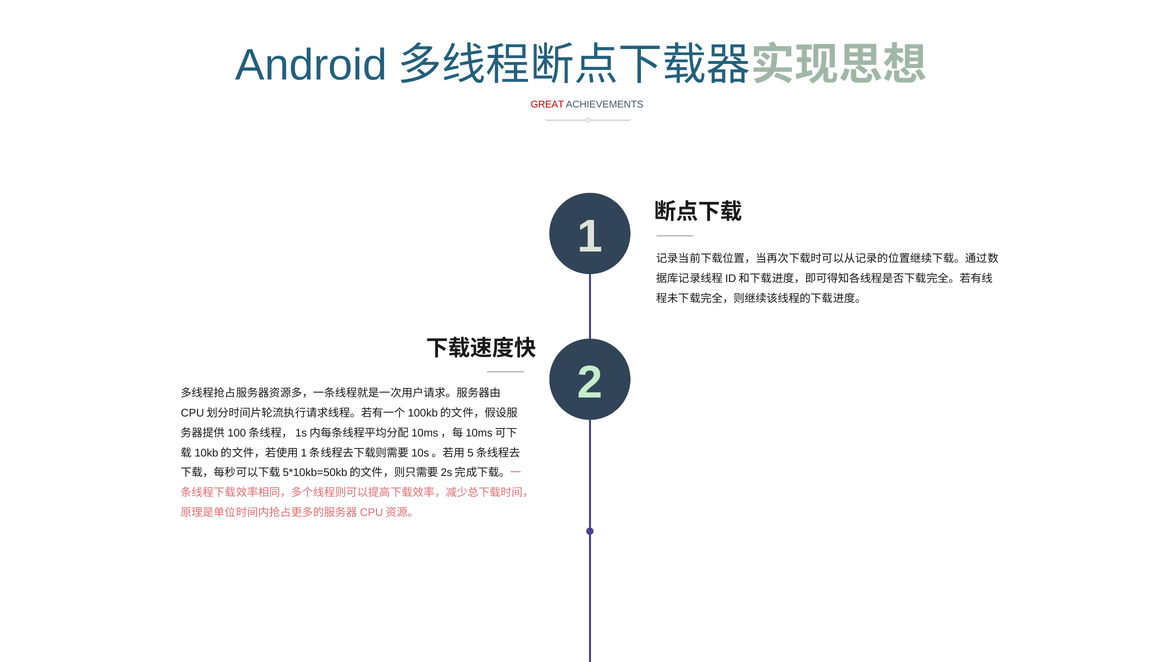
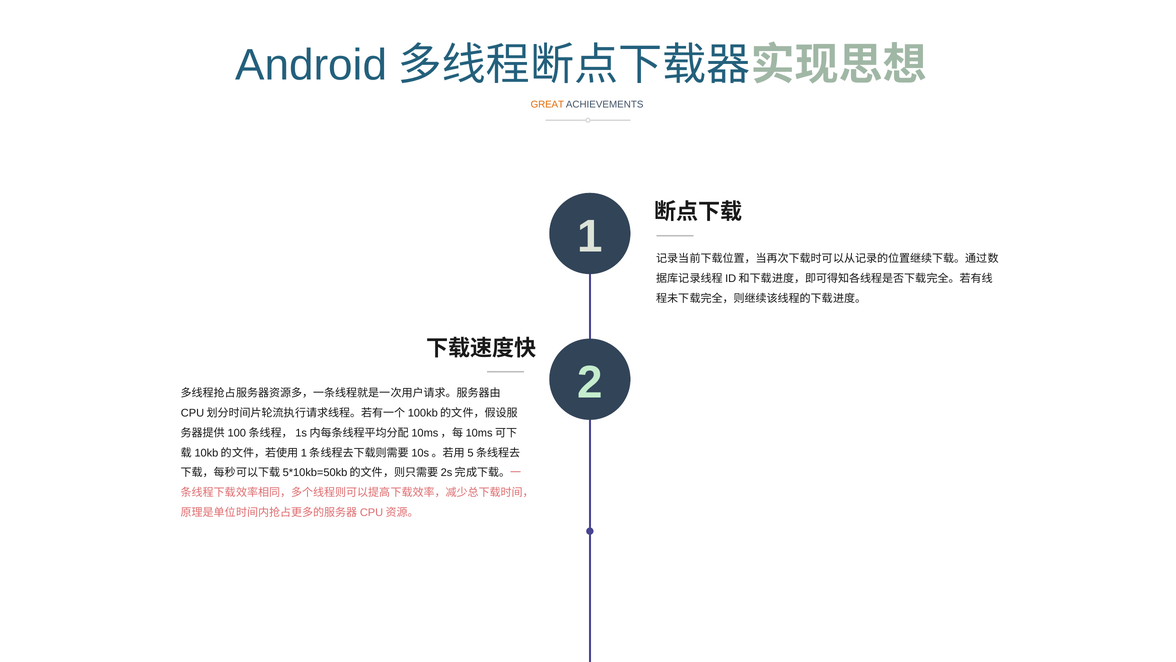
GREAT colour: red -> orange (547, 105)
